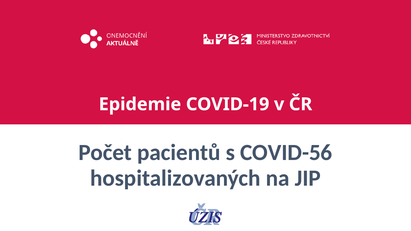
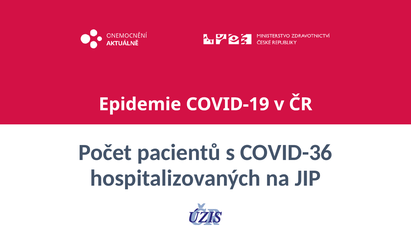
COVID-56: COVID-56 -> COVID-36 (286, 153)
